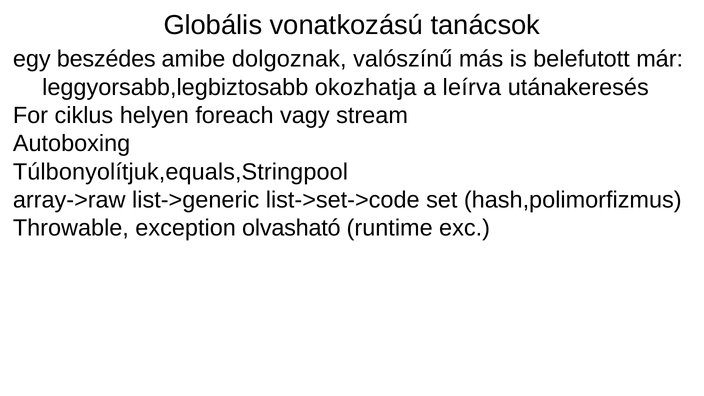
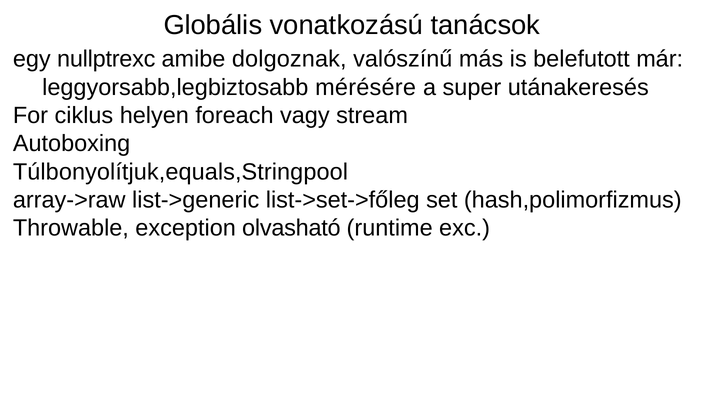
beszédes: beszédes -> nullptrexc (106, 59)
okozhatja: okozhatja -> mérésére (366, 87)
leírva: leírva -> super (472, 87)
list->set->code: list->set->code -> list->set->főleg (343, 200)
